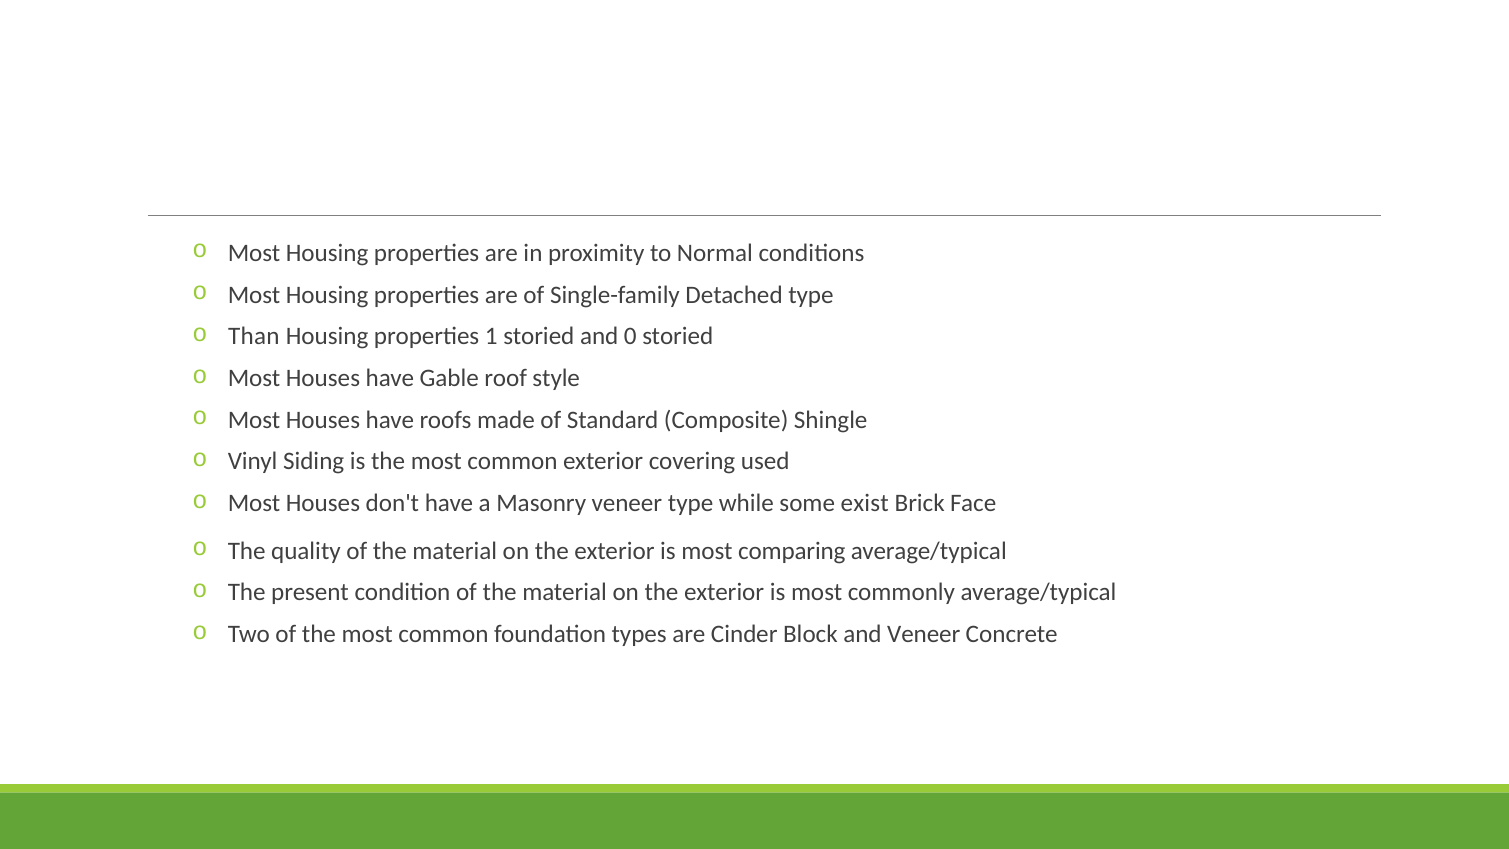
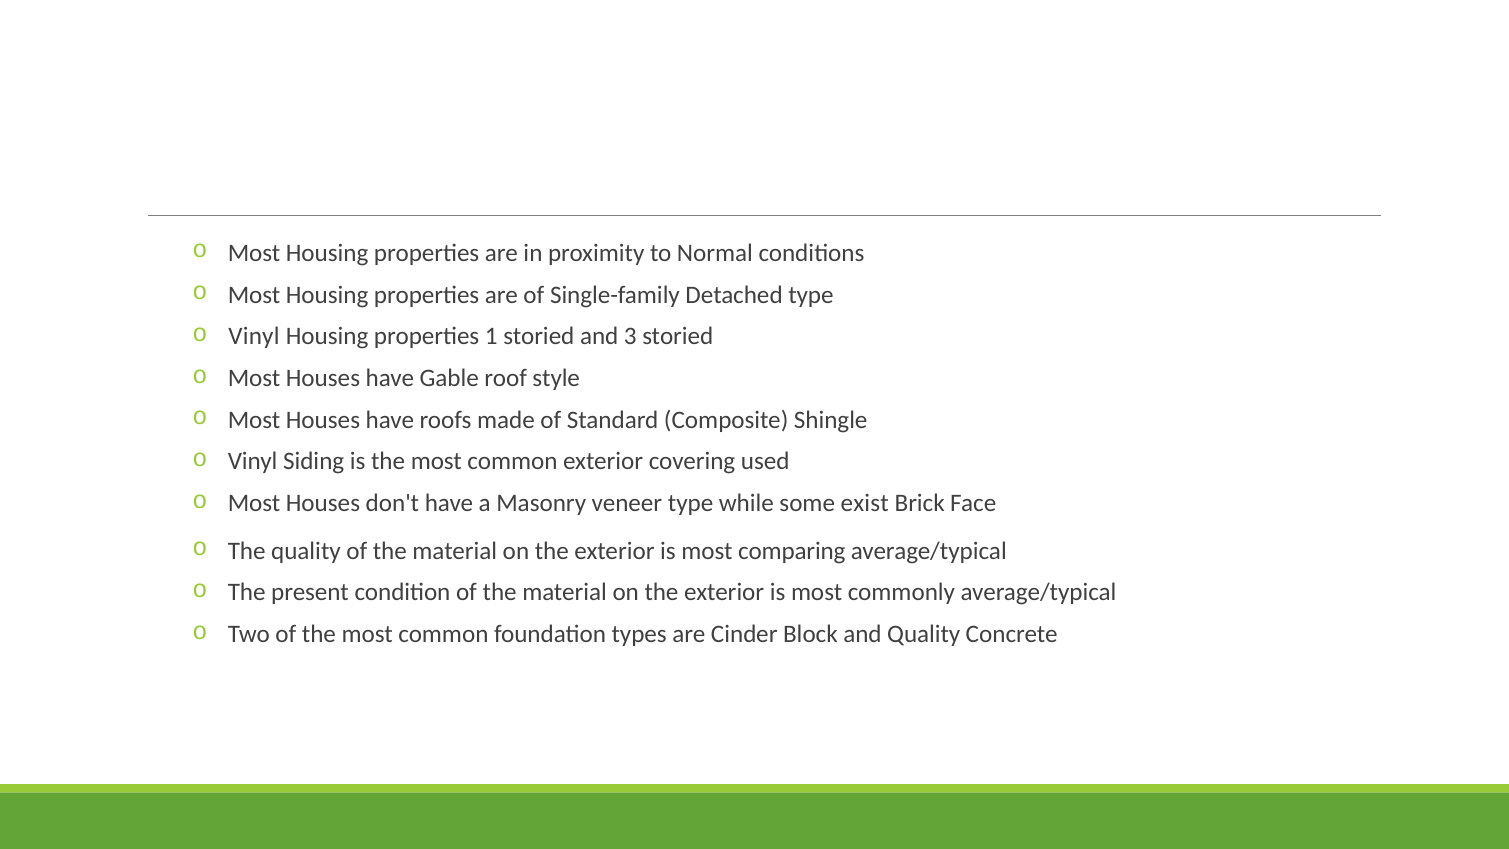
Than: Than -> Vinyl (254, 336)
0: 0 -> 3 (630, 336)
and Veneer: Veneer -> Quality (924, 634)
